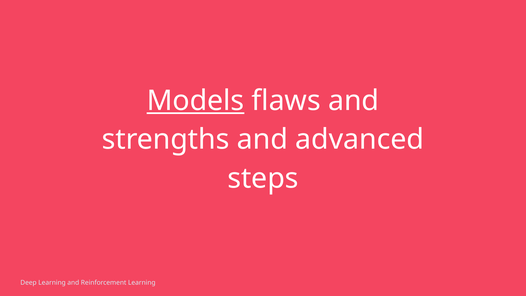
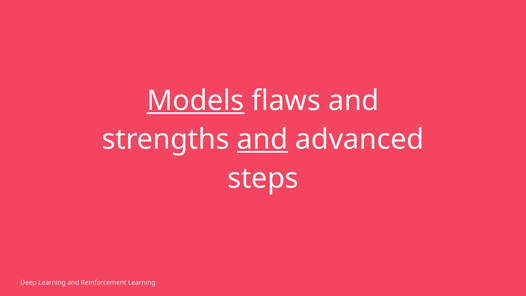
and underline: none -> present (262, 140)
